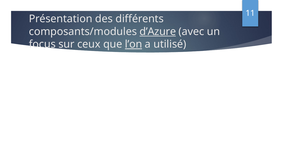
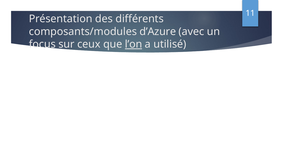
d’Azure underline: present -> none (158, 32)
